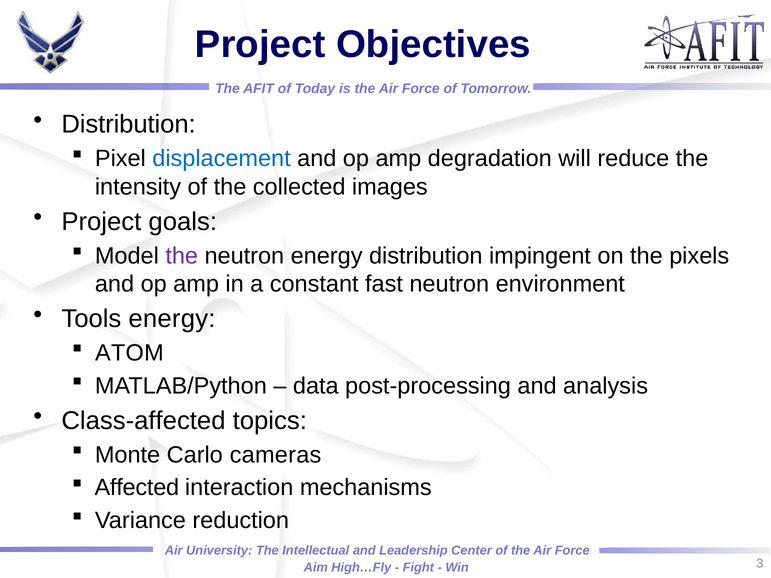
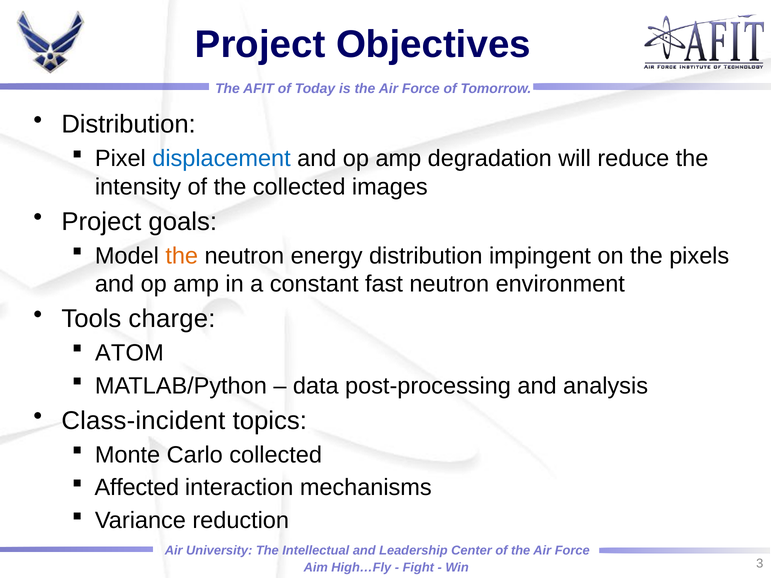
the colour: purple -> orange (182, 256)
Tools energy: energy -> charge (172, 319)
Class-affected: Class-affected -> Class-incident (143, 421)
Carlo cameras: cameras -> collected (276, 455)
